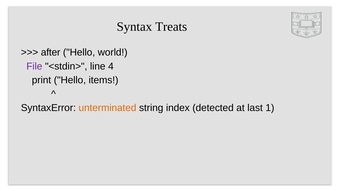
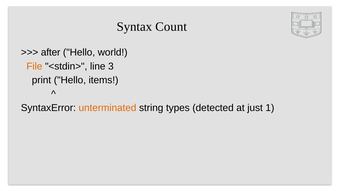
Treats: Treats -> Count (171, 27)
File colour: purple -> orange (34, 66)
4: 4 -> 3 (111, 66)
index: index -> types (178, 108)
last: last -> just (255, 108)
